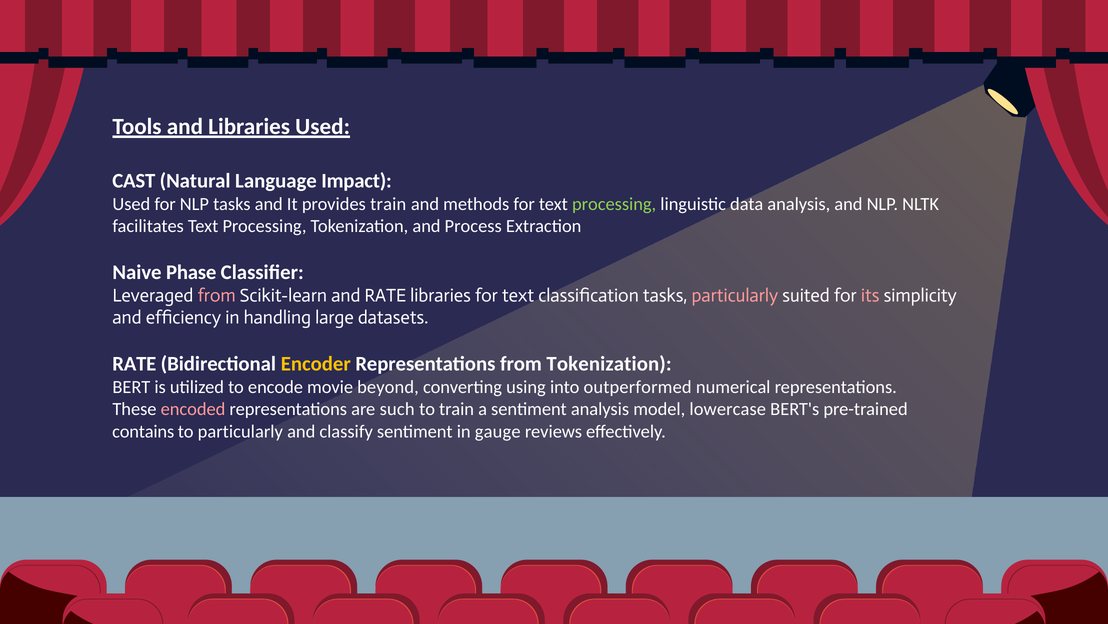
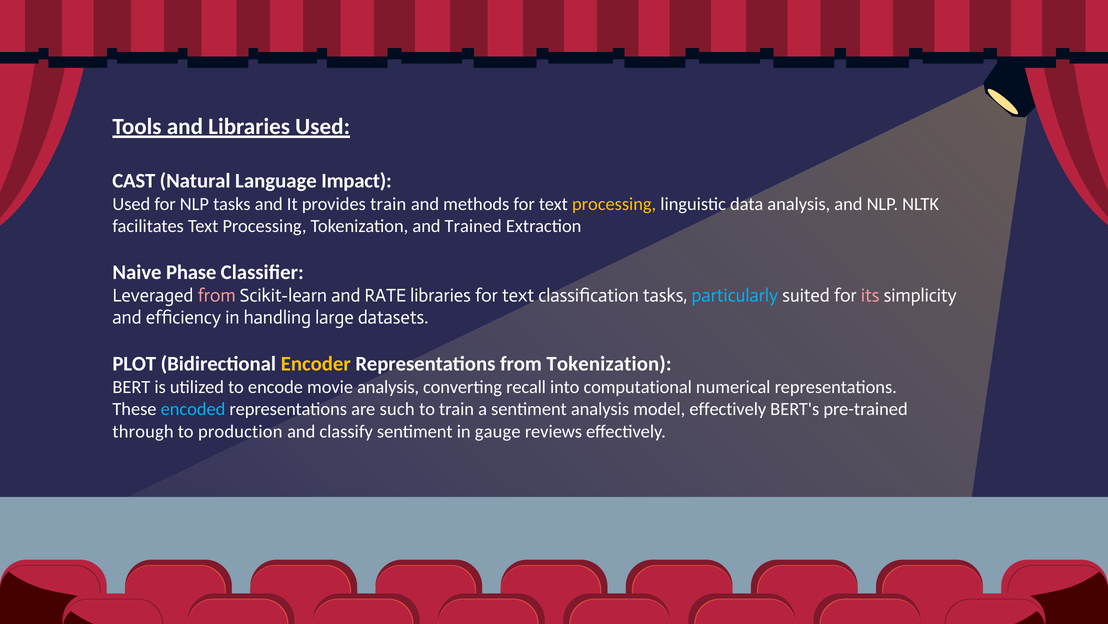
processing colour: light green -> yellow (614, 204)
Process: Process -> Trained (473, 226)
particularly colour: pink -> light blue (735, 295)
RATE: RATE -> PLOT (134, 363)
movie beyond: beyond -> analysis (388, 387)
using: using -> recall (526, 387)
outperformed: outperformed -> computational (638, 387)
encoded colour: pink -> light blue (193, 409)
model lowercase: lowercase -> effectively (728, 409)
contains: contains -> through (143, 431)
to particularly: particularly -> production (240, 431)
